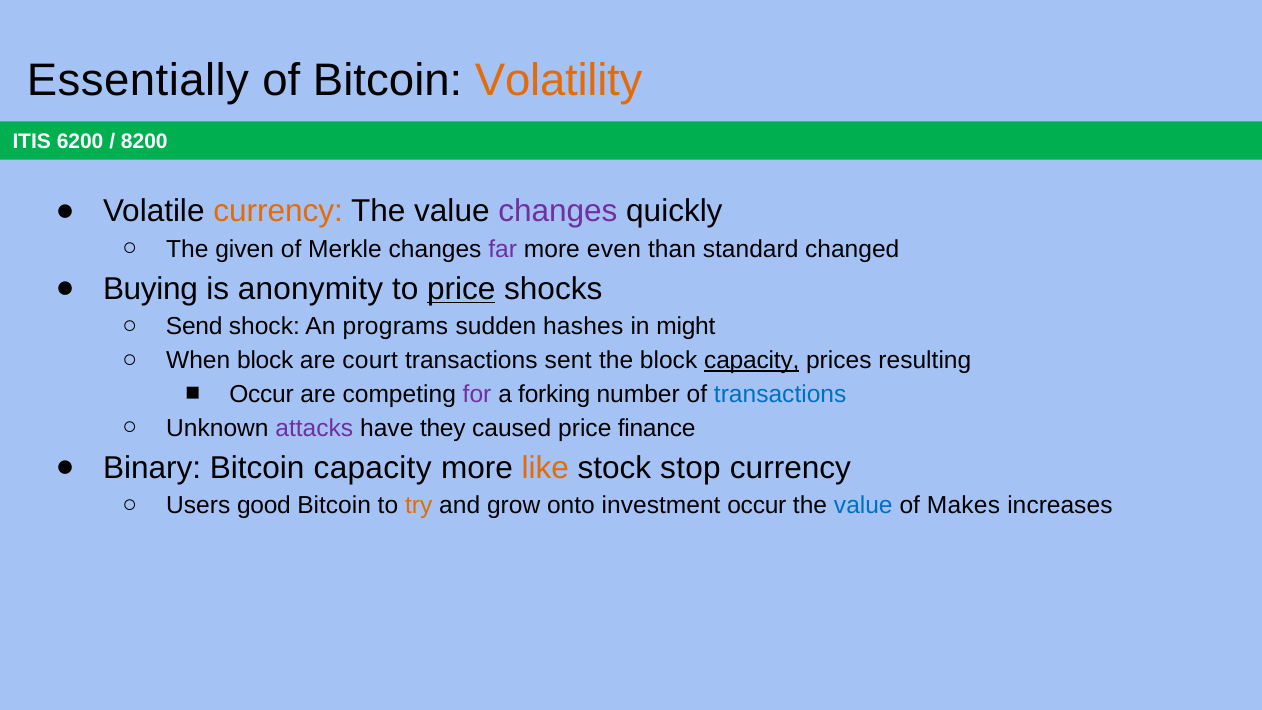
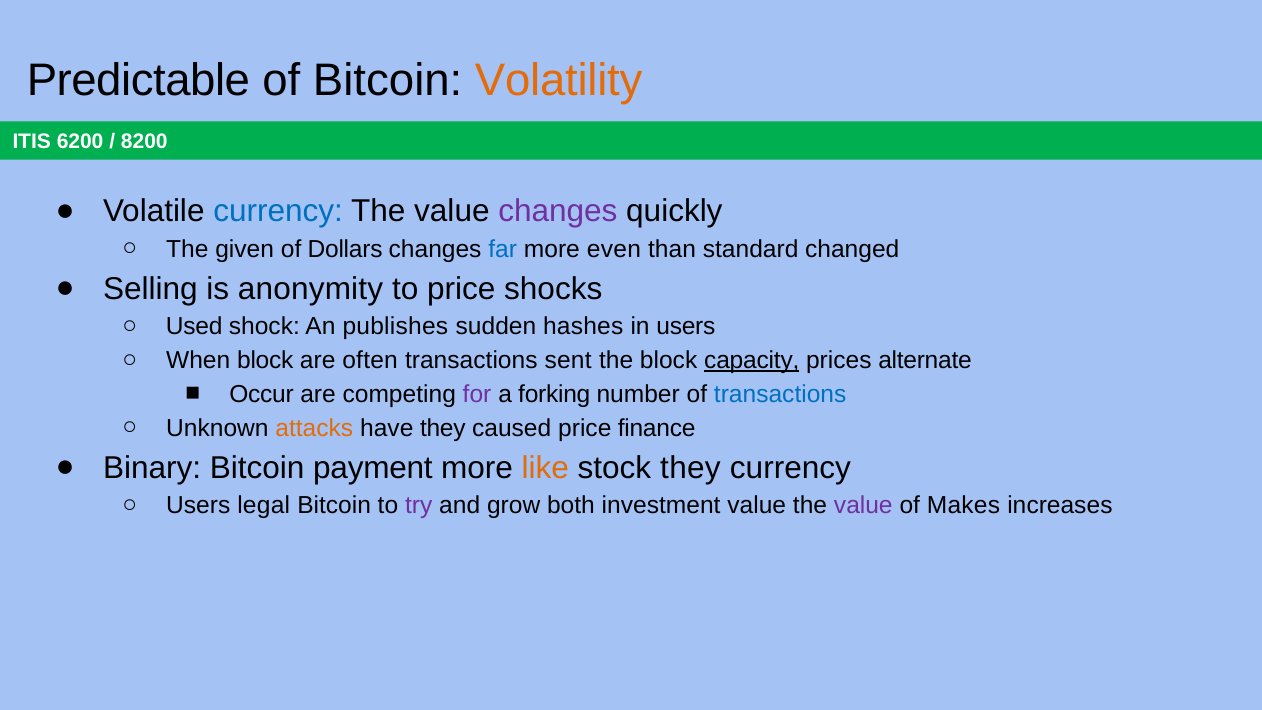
Essentially: Essentially -> Predictable (138, 81)
currency colour: orange -> blue (278, 211)
Merkle: Merkle -> Dollars (345, 249)
far colour: purple -> blue (503, 249)
Buying: Buying -> Selling (150, 289)
price underline: present -> none (461, 289)
Send: Send -> Used (194, 326)
programs: programs -> publishes (395, 326)
in might: might -> users (686, 326)
court: court -> often (370, 360)
resulting: resulting -> alternate (925, 360)
attacks colour: purple -> orange (314, 428)
Bitcoin capacity: capacity -> payment (373, 468)
stock stop: stop -> they (690, 468)
good: good -> legal (264, 505)
try colour: orange -> purple (419, 505)
onto: onto -> both (571, 505)
investment occur: occur -> value (757, 505)
value colour: blue -> purple (863, 505)
